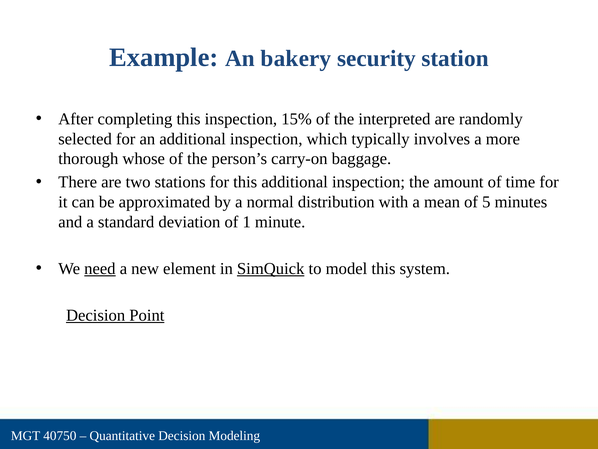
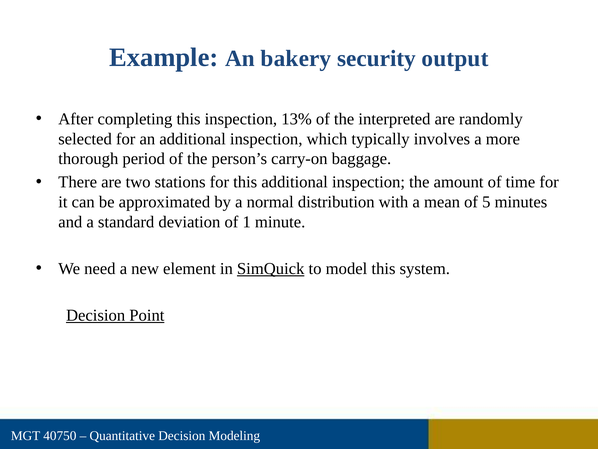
station: station -> output (455, 58)
15%: 15% -> 13% (297, 119)
whose: whose -> period (144, 159)
need underline: present -> none (100, 268)
